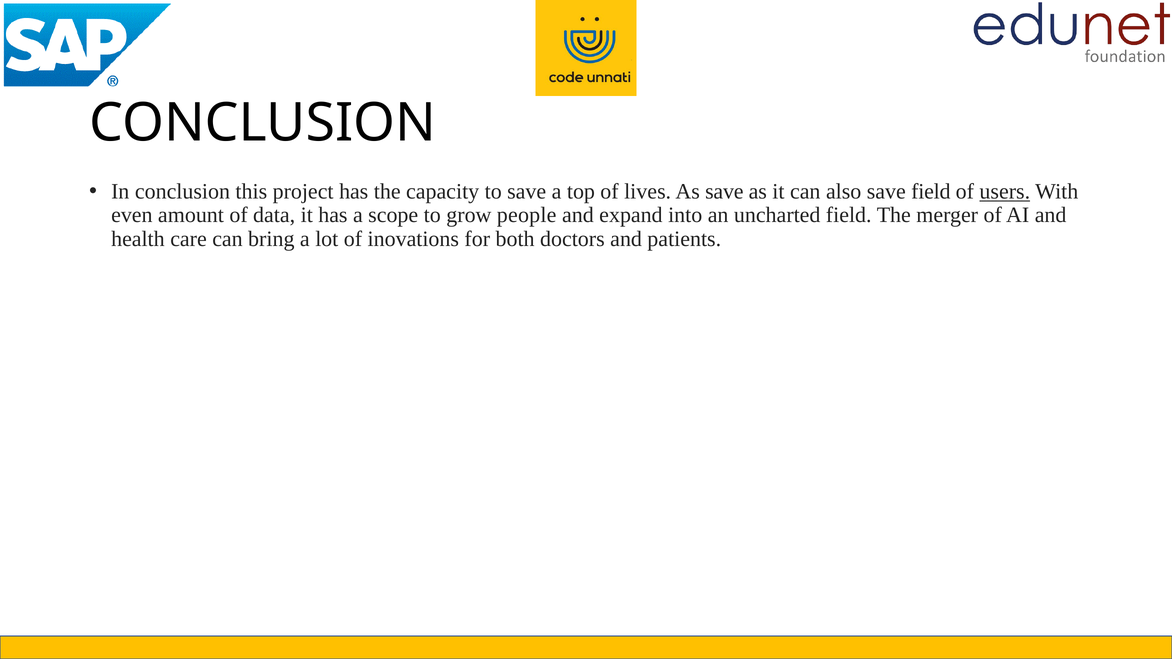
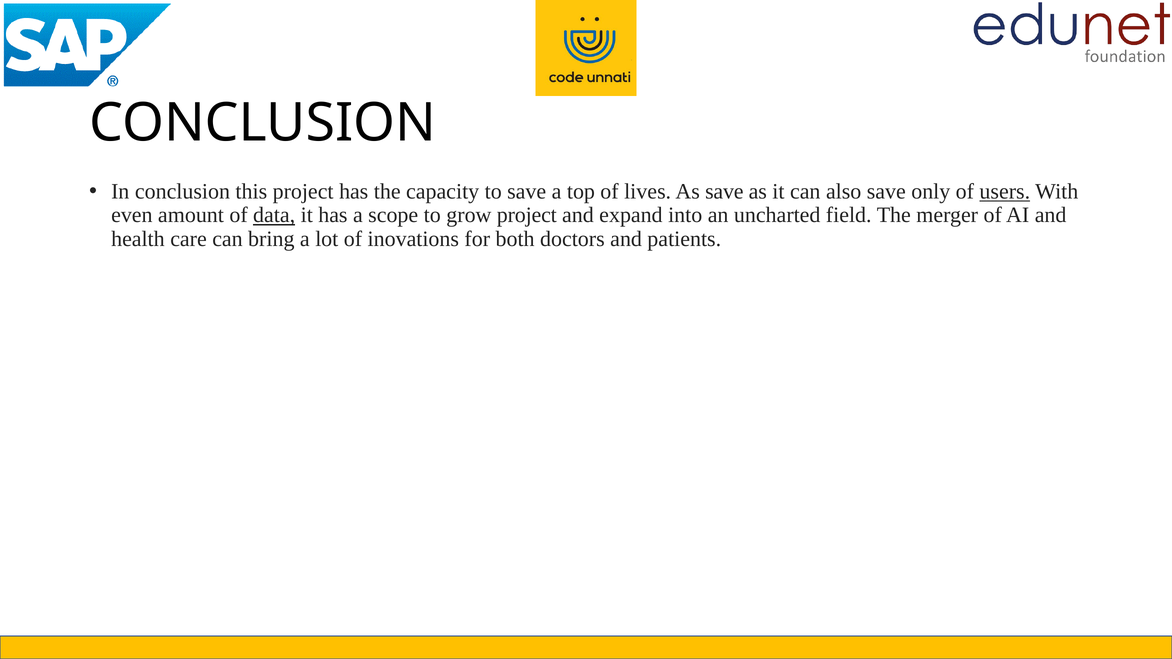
save field: field -> only (931, 192)
data underline: none -> present (274, 215)
grow people: people -> project (527, 215)
